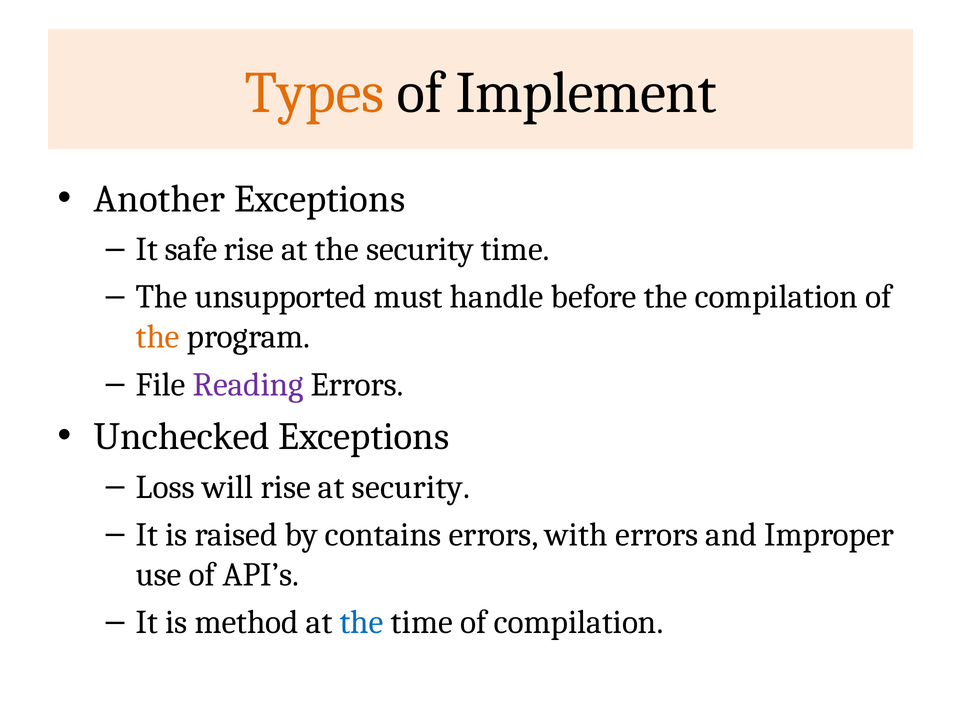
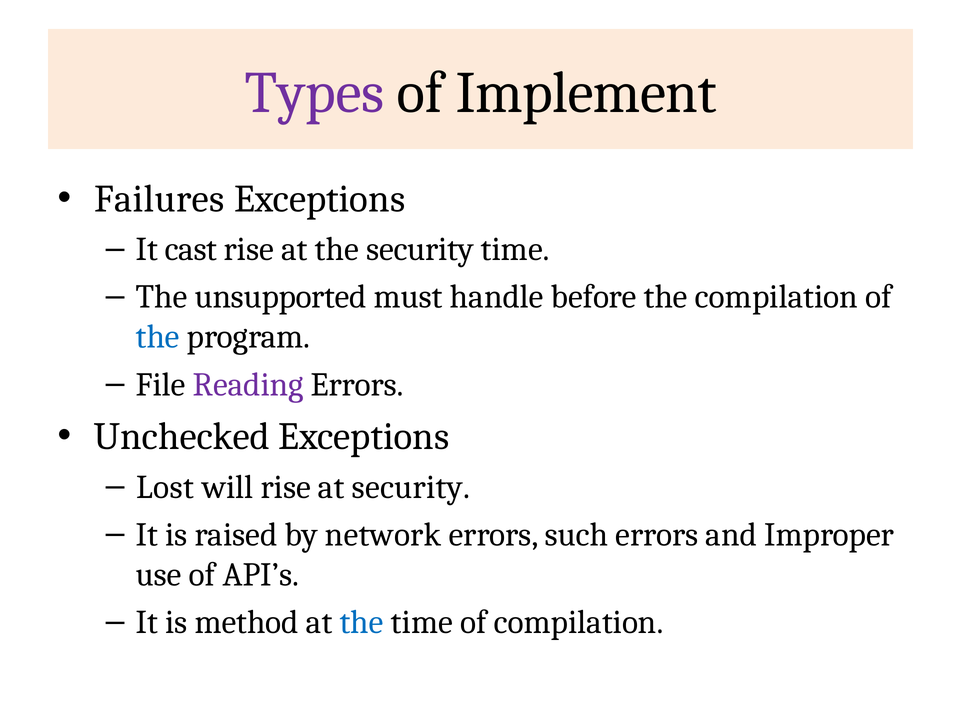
Types colour: orange -> purple (315, 93)
Another: Another -> Failures (159, 199)
safe: safe -> cast (191, 249)
the colour: orange -> blue (158, 337)
Loss: Loss -> Lost (165, 487)
contains: contains -> network (383, 534)
with: with -> such (576, 534)
